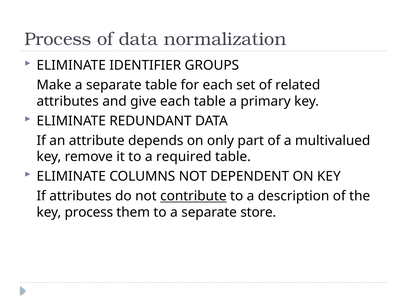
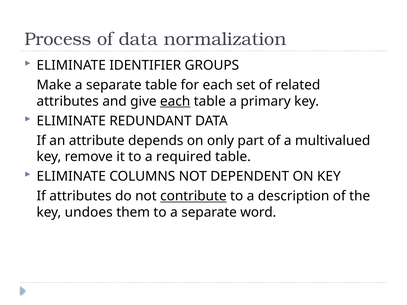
each underline: none -> present (175, 101)
key process: process -> undoes (89, 213)
store: store -> word (258, 213)
